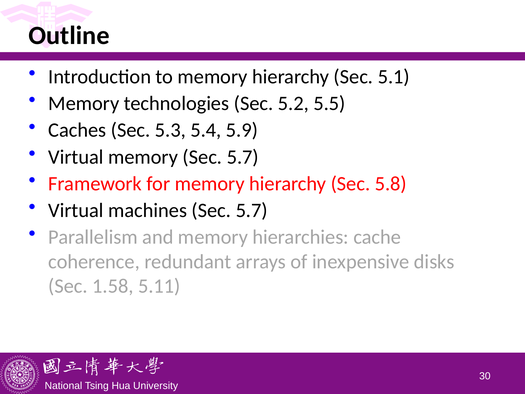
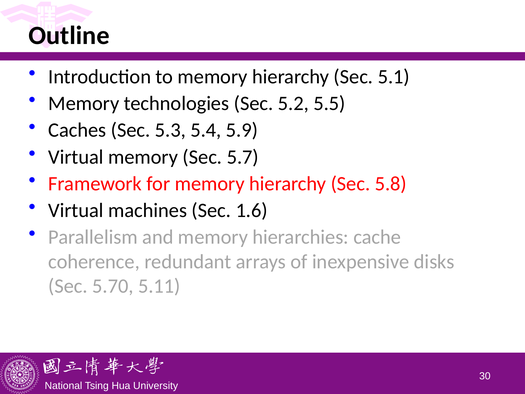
machines Sec 5.7: 5.7 -> 1.6 (252, 210)
1.58: 1.58 -> 5.70 (113, 286)
